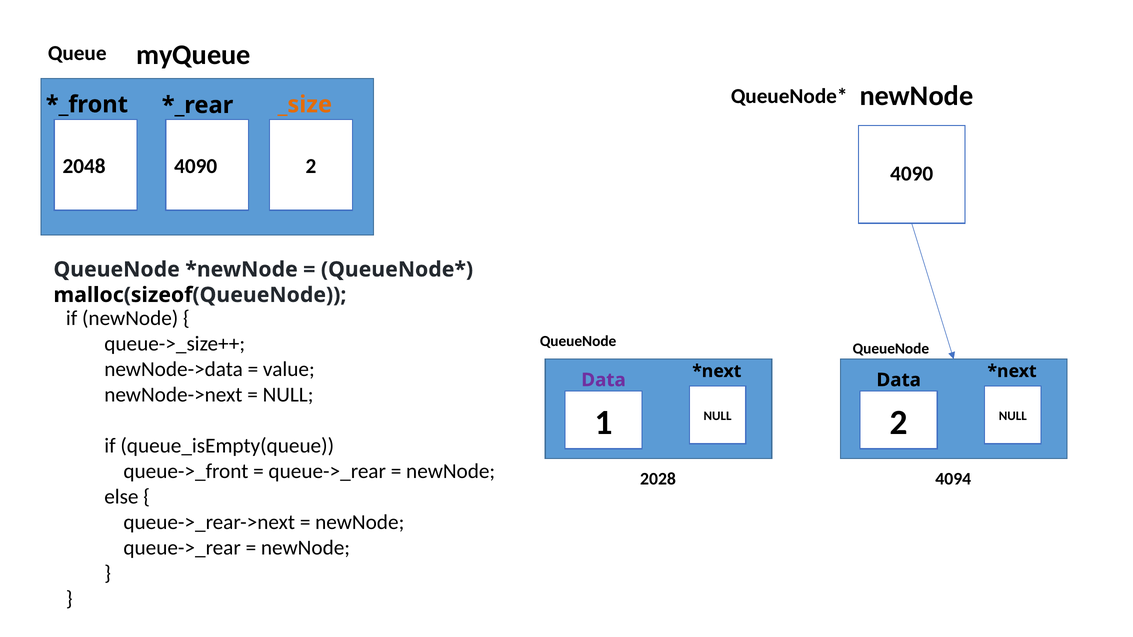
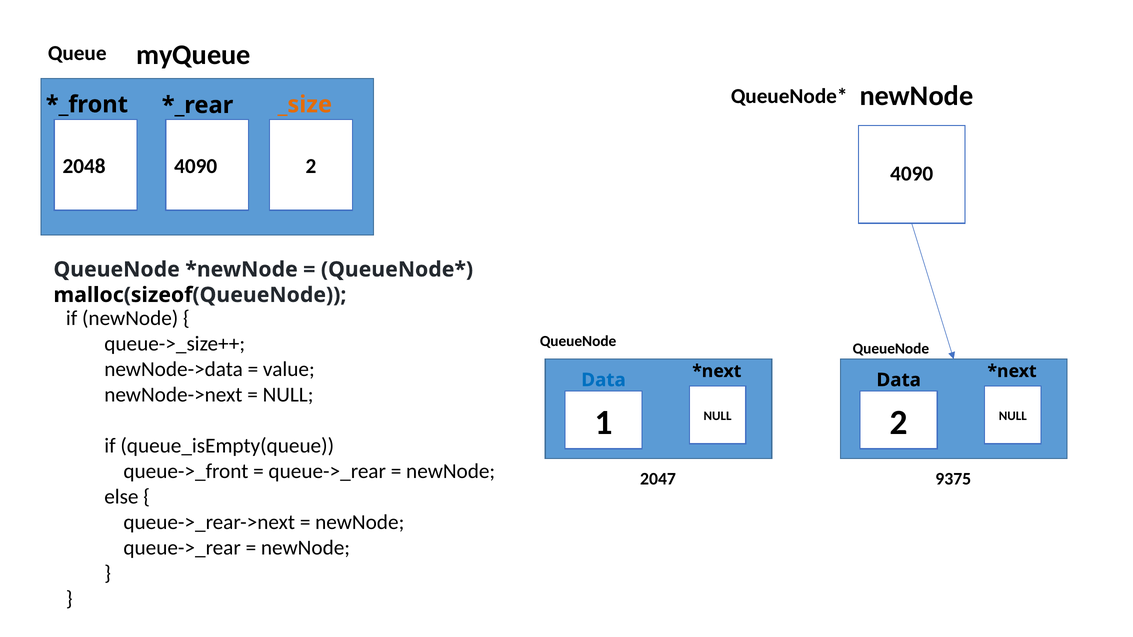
Data colour: purple -> blue (604, 380)
2028: 2028 -> 2047 (658, 479)
4094: 4094 -> 9375 (953, 479)
